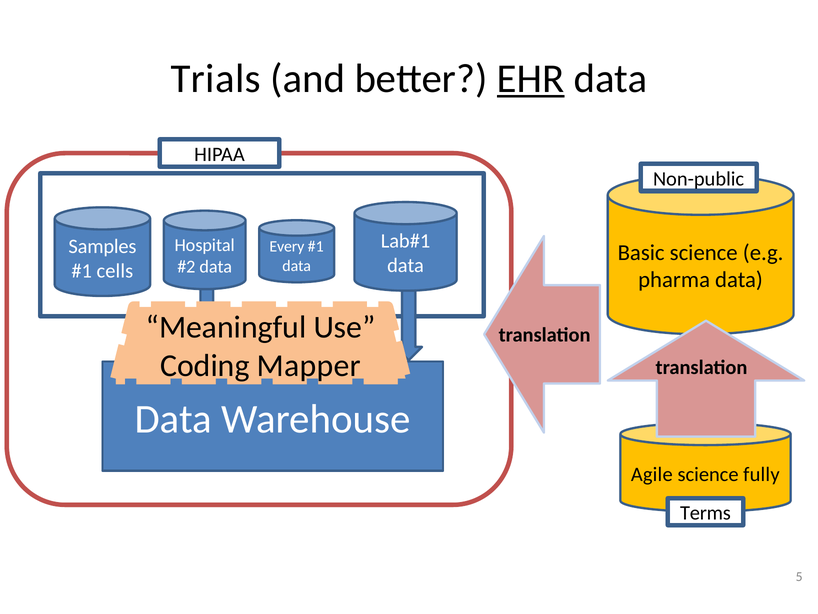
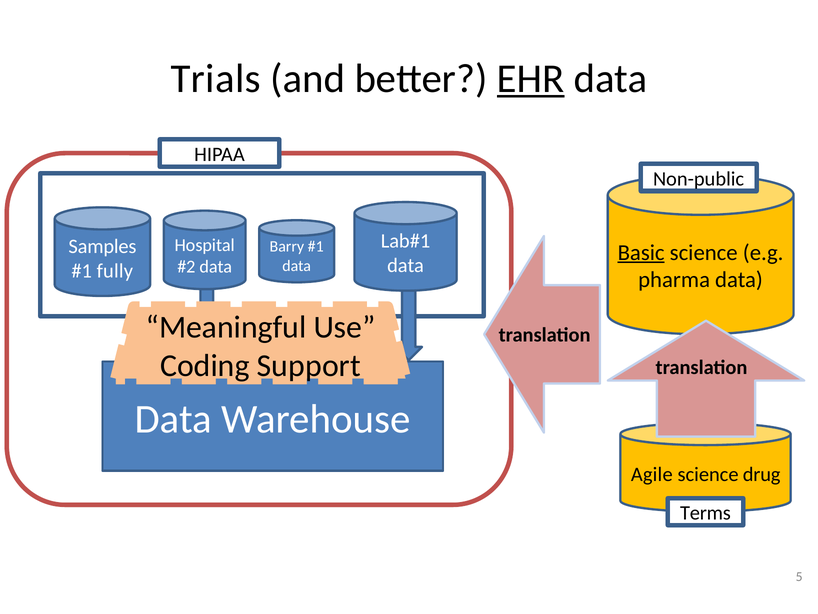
Every: Every -> Barry (287, 246)
Basic underline: none -> present (641, 252)
cells: cells -> fully (115, 271)
Mapper: Mapper -> Support (309, 365)
fully: fully -> drug (762, 474)
